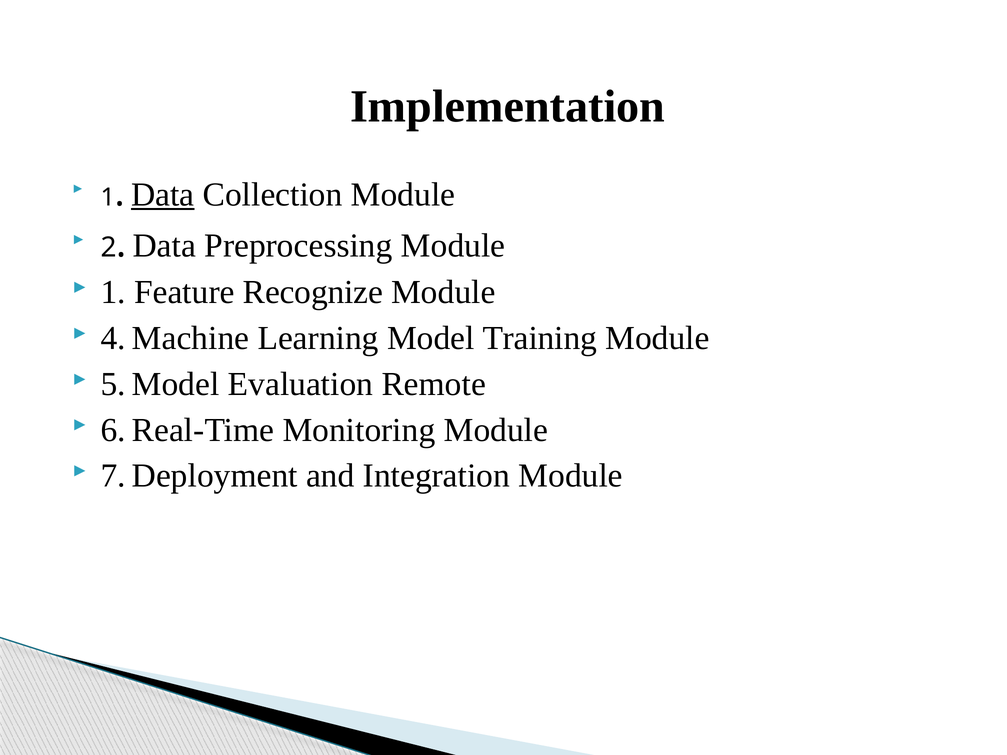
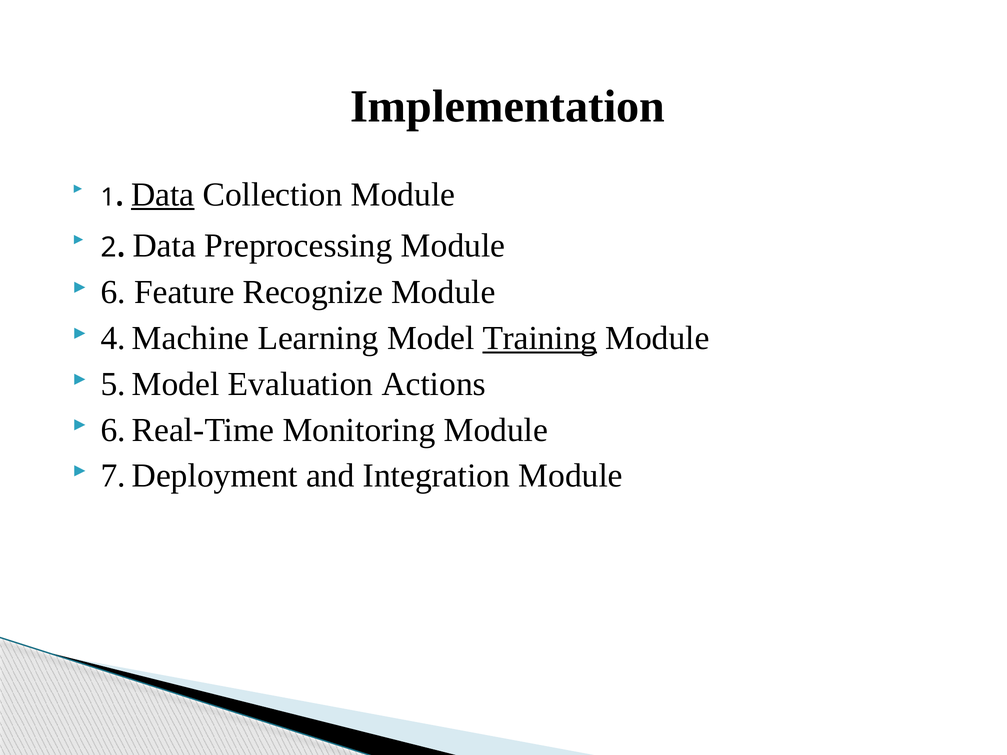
1: 1 -> 6 (113, 292)
Training underline: none -> present (540, 338)
Remote: Remote -> Actions (434, 384)
